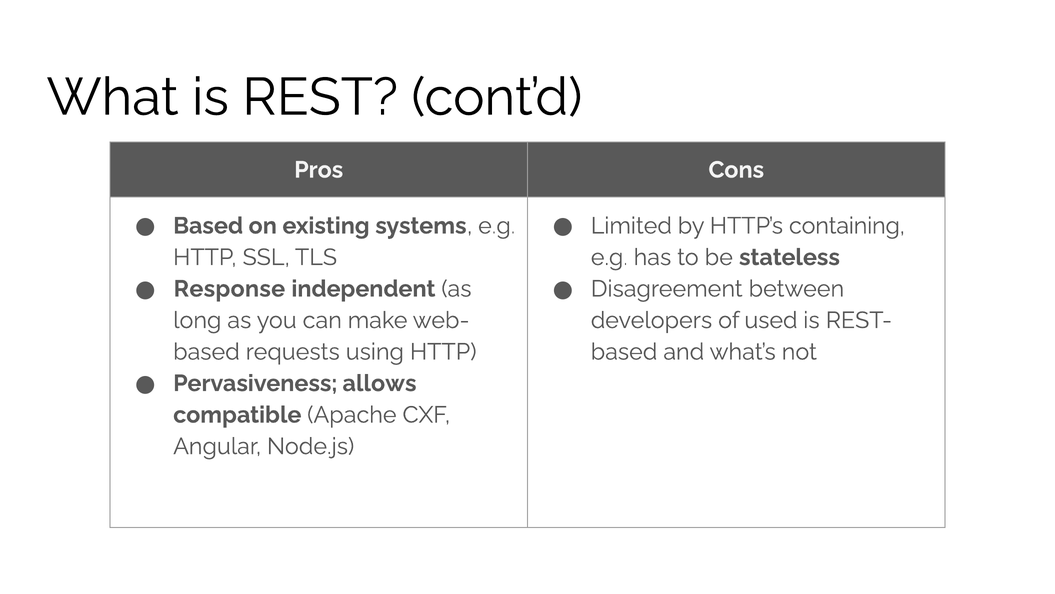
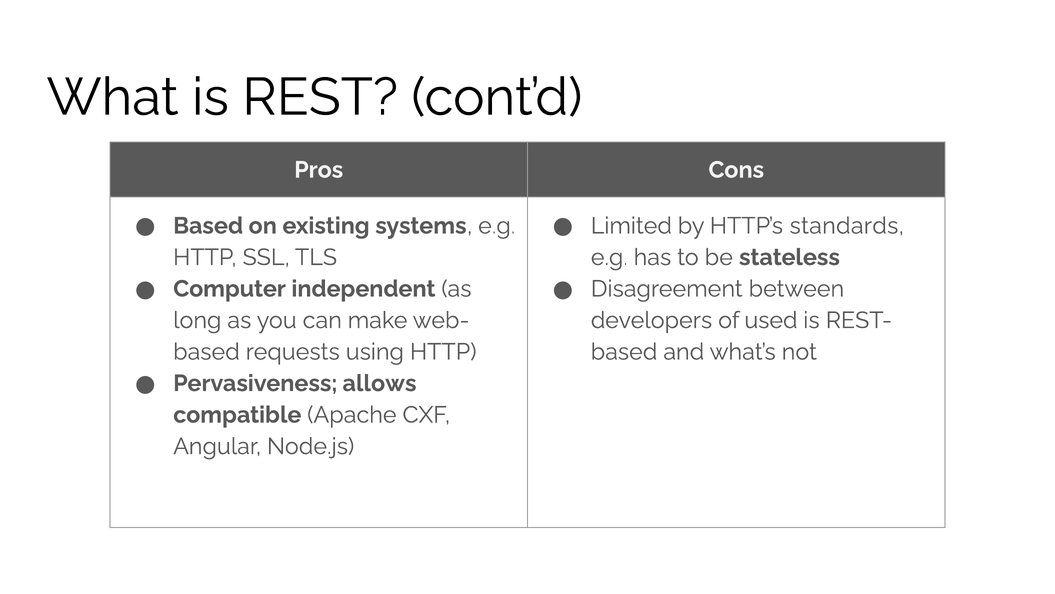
containing: containing -> standards (847, 226)
Response: Response -> Computer (230, 289)
